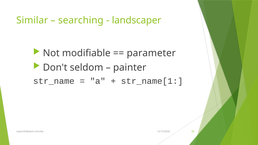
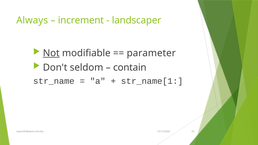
Similar: Similar -> Always (32, 20)
searching: searching -> increment (81, 20)
Not underline: none -> present (51, 53)
painter: painter -> contain (130, 67)
